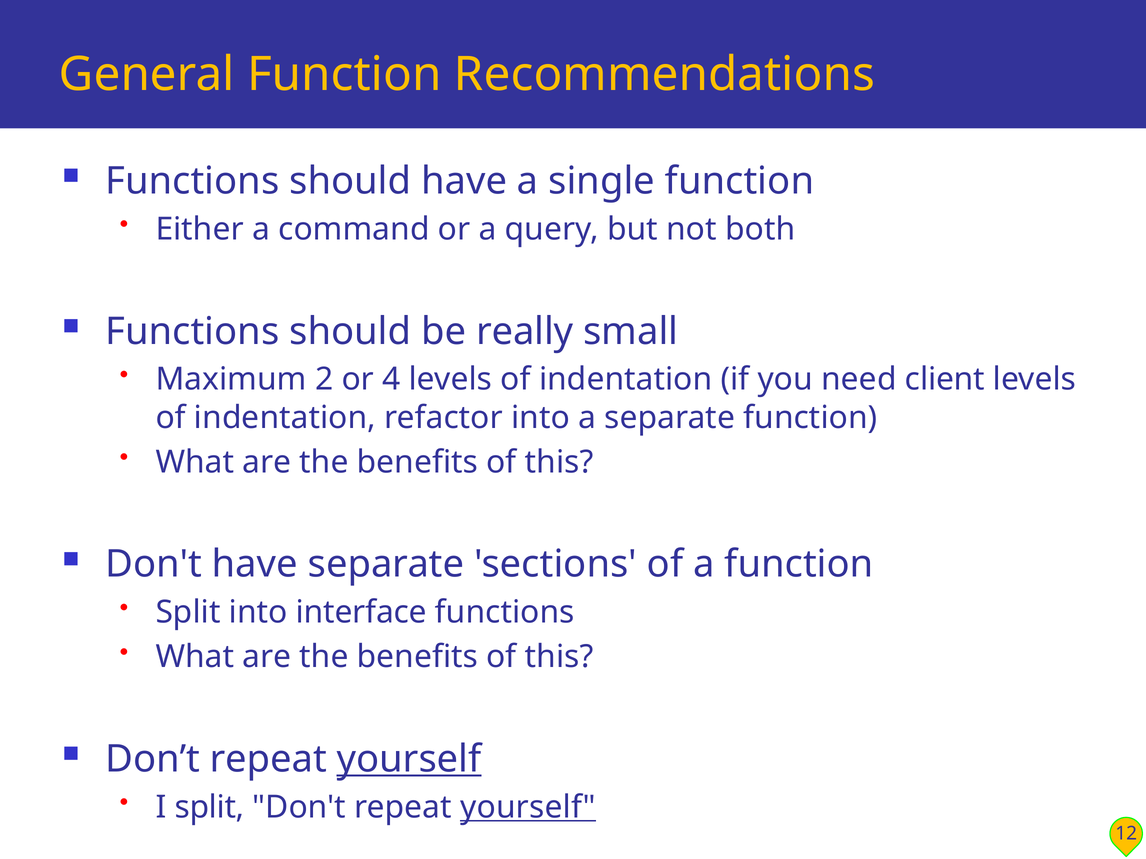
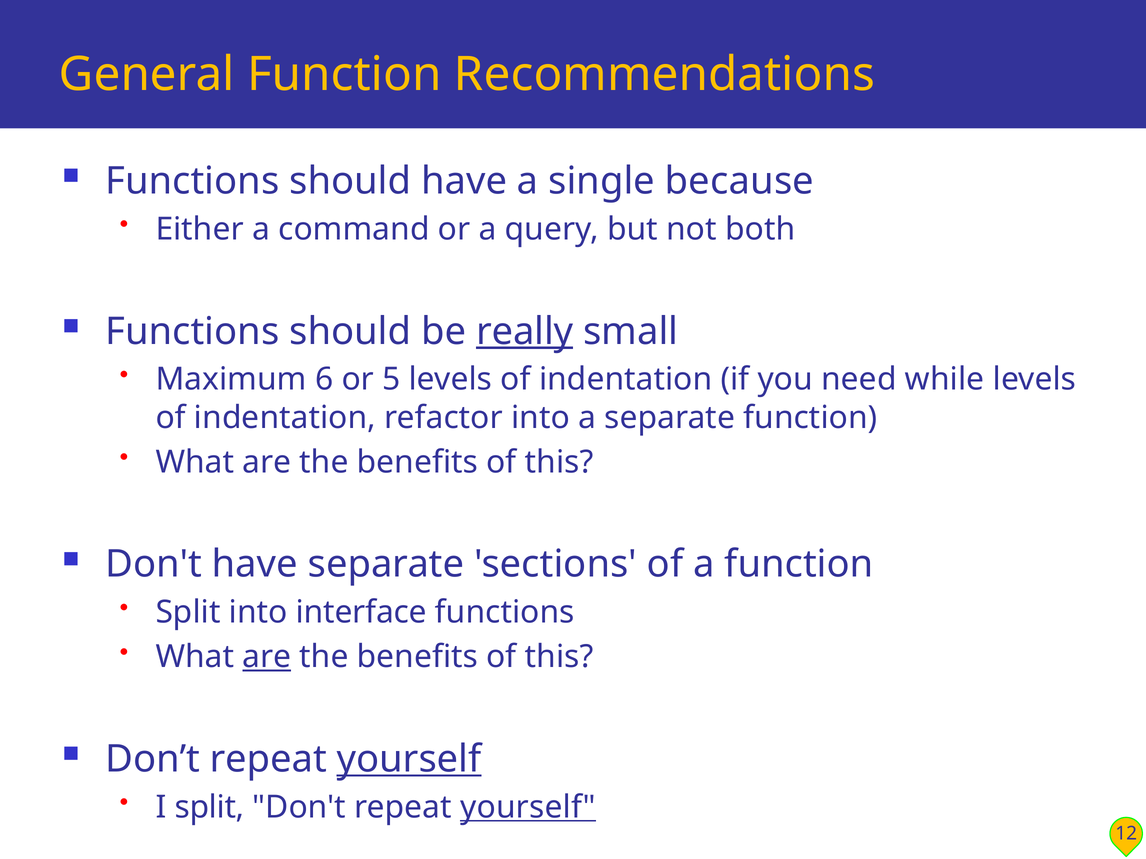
single function: function -> because (739, 181)
really underline: none -> present (525, 332)
2: 2 -> 6 (324, 380)
4: 4 -> 5 (391, 380)
client: client -> while (945, 380)
are underline: none -> present (267, 657)
